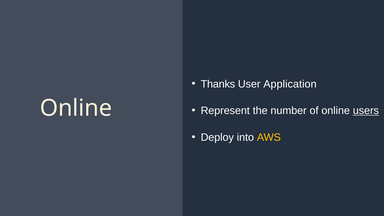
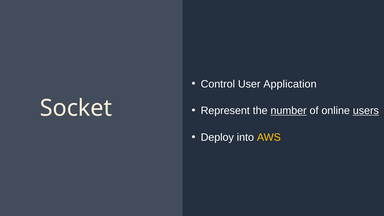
Thanks: Thanks -> Control (218, 84)
Online: Online -> Socket (76, 108)
number underline: none -> present (289, 111)
